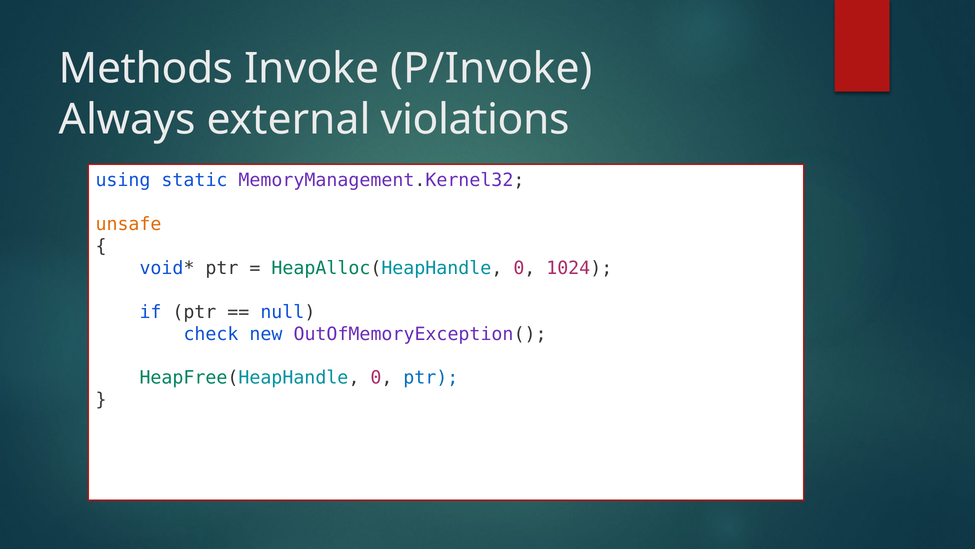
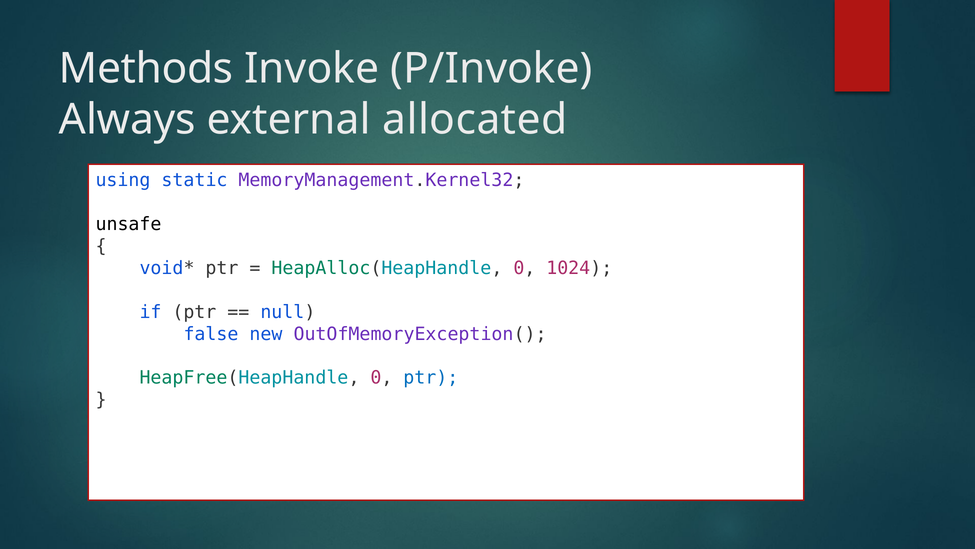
violations: violations -> allocated (475, 120)
unsafe colour: orange -> black (129, 224)
check: check -> false (211, 334)
